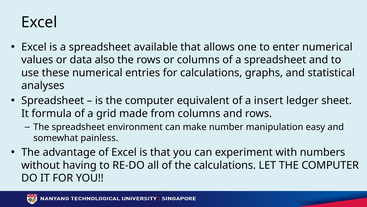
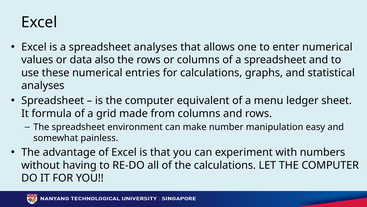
spreadsheet available: available -> analyses (156, 47)
insert: insert -> menu (269, 100)
